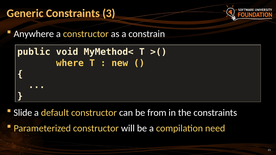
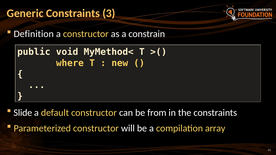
Anywhere: Anywhere -> Definition (34, 34)
need: need -> array (215, 129)
